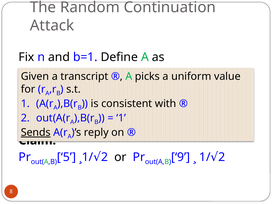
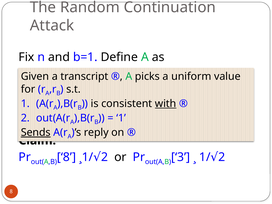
with underline: none -> present (166, 104)
9: 9 -> 3 (181, 157)
5: 5 -> 8 (66, 157)
